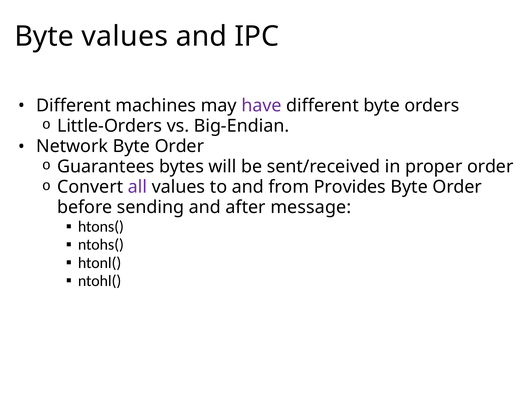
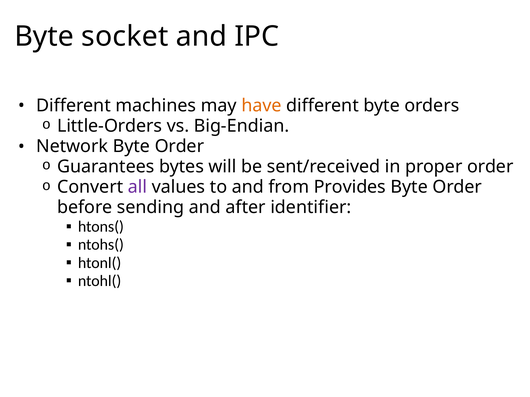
Byte values: values -> socket (125, 37)
have colour: purple -> orange (261, 106)
message: message -> identifier (311, 208)
